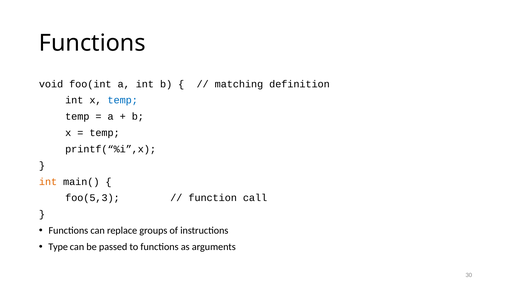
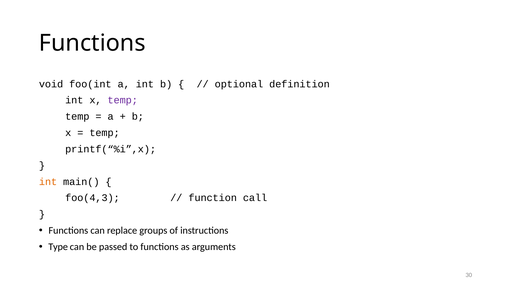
matching: matching -> optional (239, 84)
temp colour: blue -> purple (123, 100)
foo(5,3: foo(5,3 -> foo(4,3 (92, 198)
